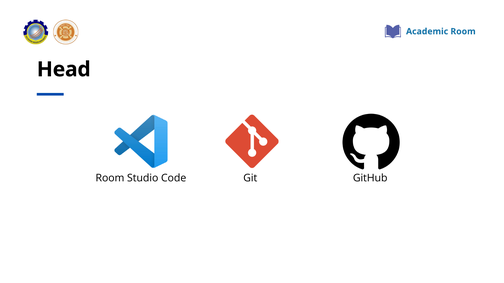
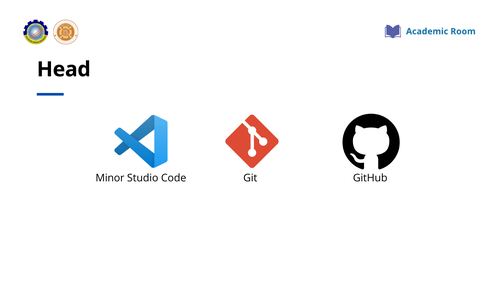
Room: Room -> Minor (110, 178)
